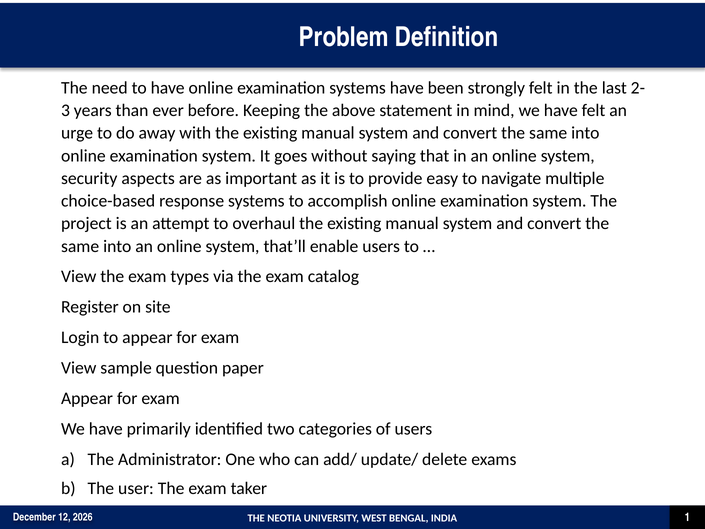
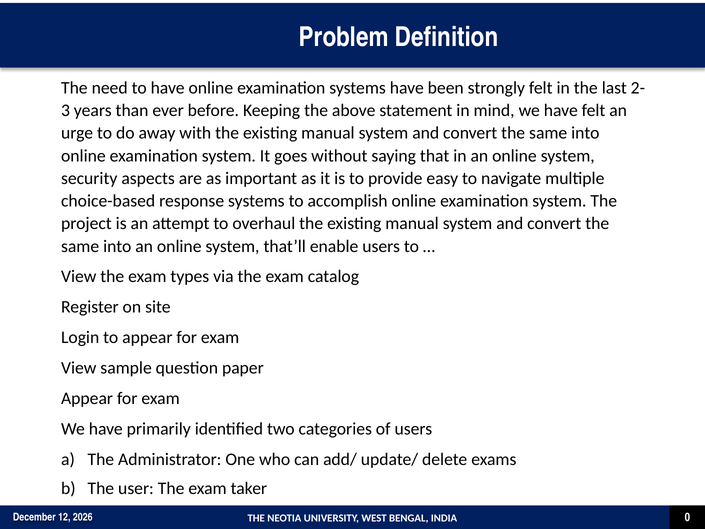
1: 1 -> 0 (687, 517)
